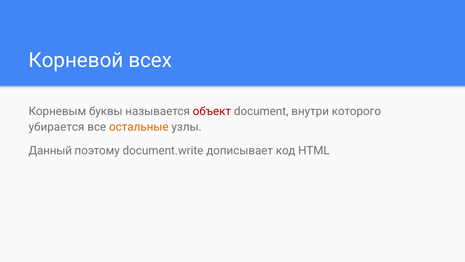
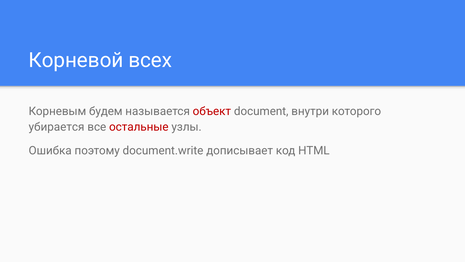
буквы: буквы -> будем (106, 111)
остальные colour: orange -> red (139, 127)
Данный: Данный -> Ошибка (50, 150)
